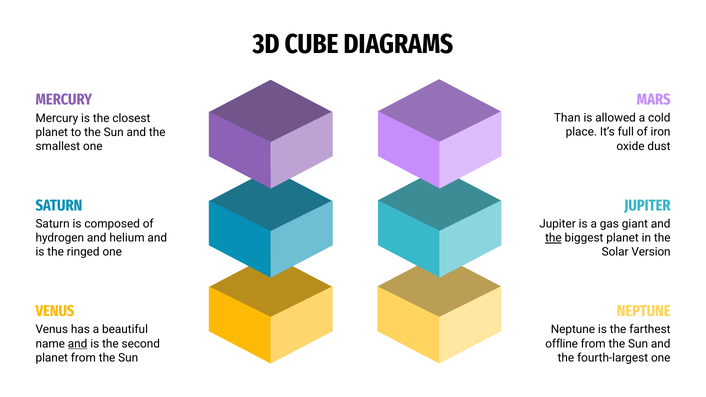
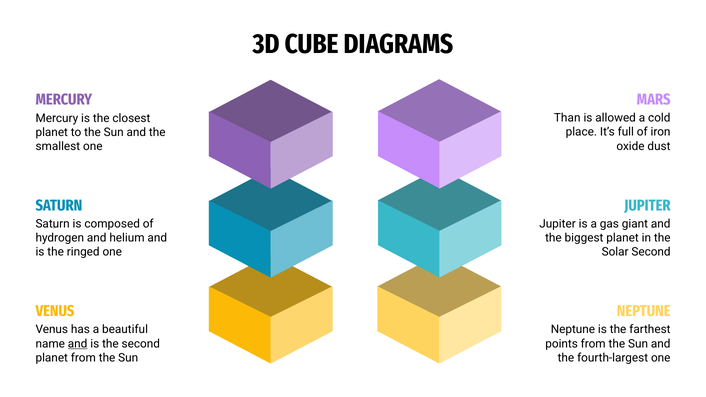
the underline: present -> none (553, 238)
Solar Version: Version -> Second (651, 252)
offline: offline -> points (562, 344)
